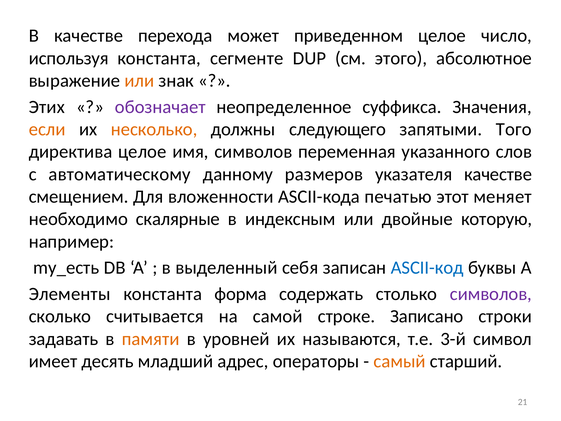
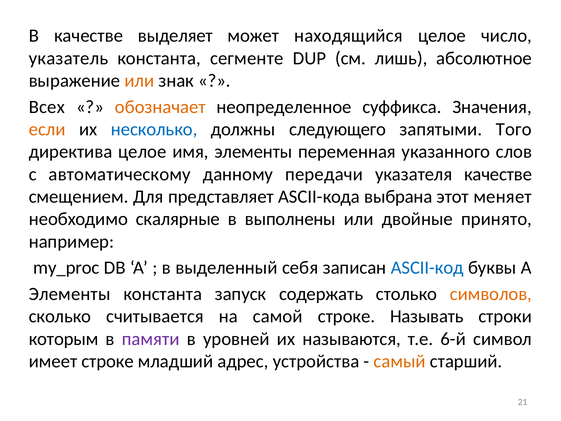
перехода: перехода -> выделяет (175, 36)
приведенном: приведенном -> находящийся (349, 36)
используя: используя -> указатель (69, 58)
этого: этого -> лишь (401, 58)
Этих: Этих -> Всех (47, 107)
обозначает colour: purple -> orange (160, 107)
несколько colour: orange -> blue (154, 129)
имя символов: символов -> элементы (253, 152)
размеров: размеров -> передачи (324, 174)
вложенности: вложенности -> представляет (221, 197)
печатью: печатью -> выбрана (398, 197)
индексным: индексным -> выполнены (290, 219)
которую: которую -> принято (497, 219)
my_есть: my_есть -> my_proc (66, 268)
форма: форма -> запуск (241, 294)
символов colour: purple -> orange (491, 294)
Записано: Записано -> Называть (427, 316)
задавать: задавать -> которым (64, 339)
памяти colour: orange -> purple (151, 339)
3-й: 3-й -> 6-й (453, 339)
имеет десять: десять -> строке (108, 361)
операторы: операторы -> устройства (316, 361)
